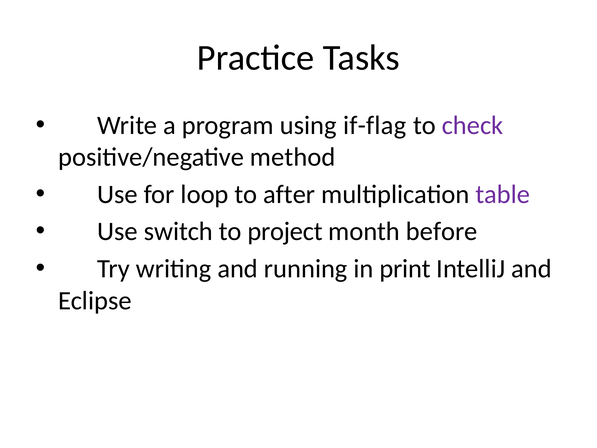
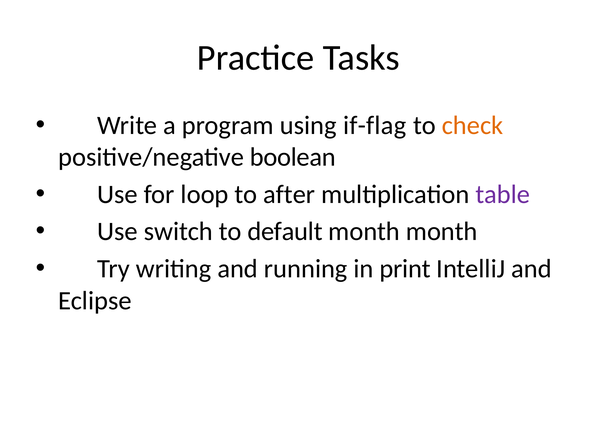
check colour: purple -> orange (473, 125)
method: method -> boolean (293, 157)
project: project -> default (285, 231)
month before: before -> month (442, 231)
